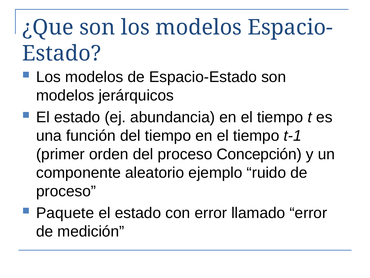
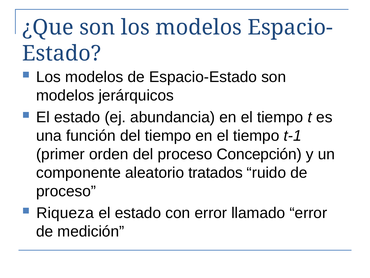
ejemplo: ejemplo -> tratados (216, 173)
Paquete: Paquete -> Riqueza (65, 213)
